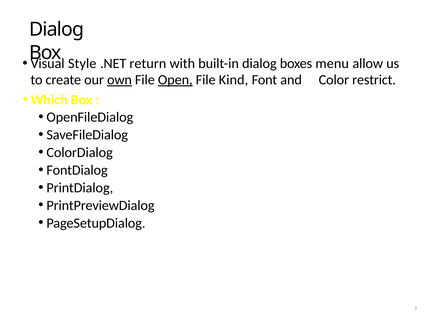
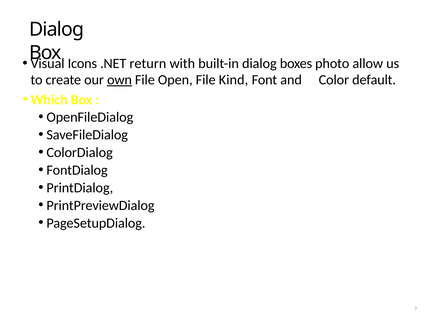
Style: Style -> Icons (82, 64)
menu: menu -> photo (332, 64)
Open underline: present -> none (175, 80)
restrict: restrict -> default (374, 80)
